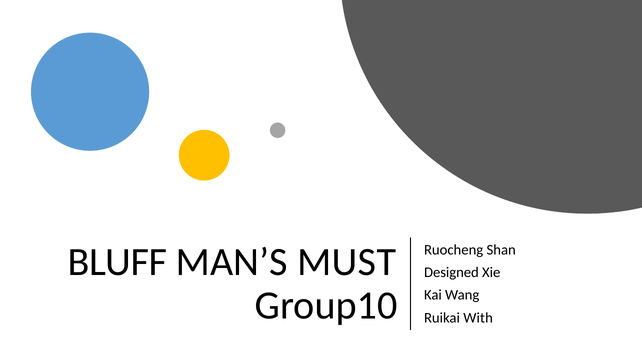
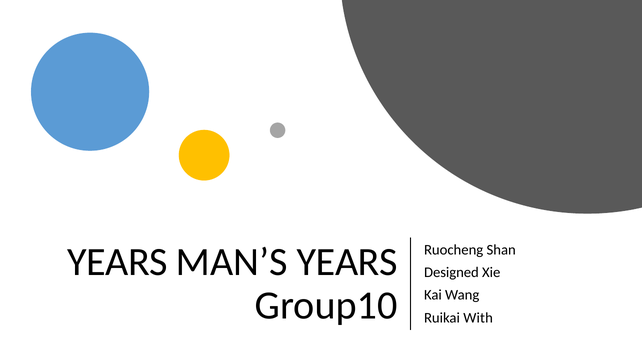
BLUFF: BLUFF -> YEARS (117, 262)
MAN’S MUST: MUST -> YEARS (347, 262)
